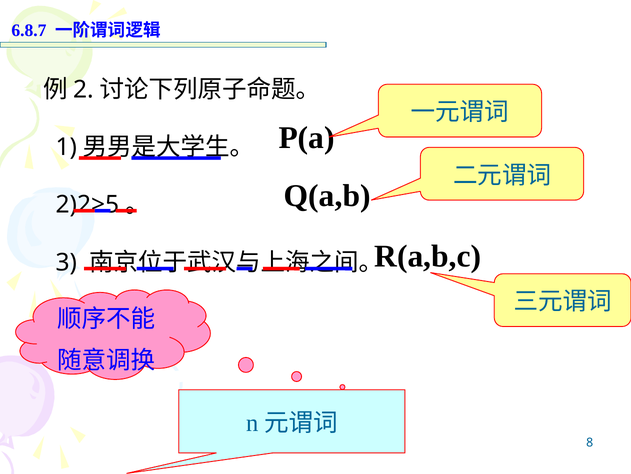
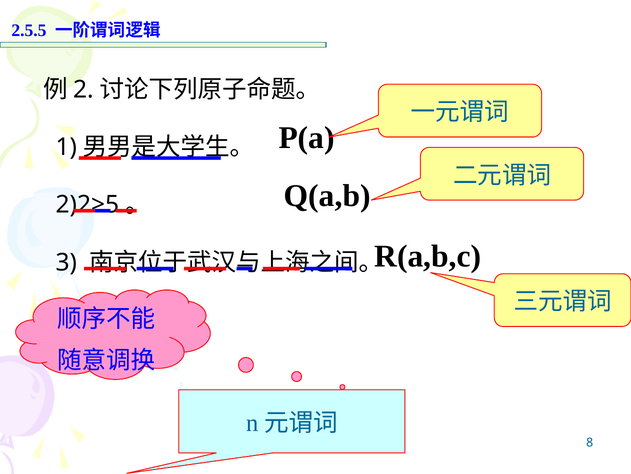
6.8.7: 6.8.7 -> 2.5.5 (29, 31)
